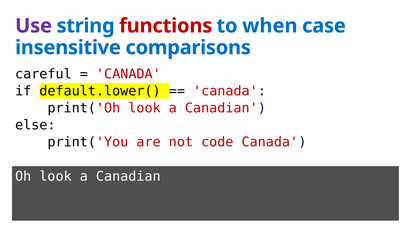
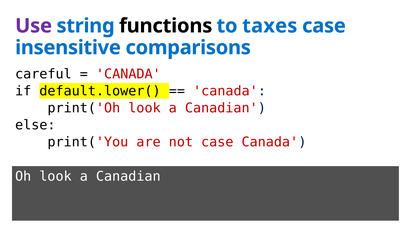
functions colour: red -> black (166, 26)
when: when -> taxes (270, 26)
not code: code -> case (217, 142)
